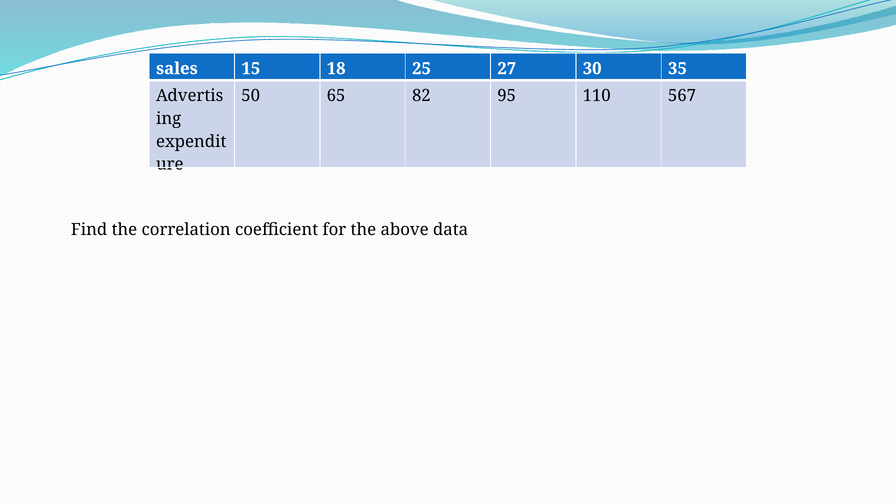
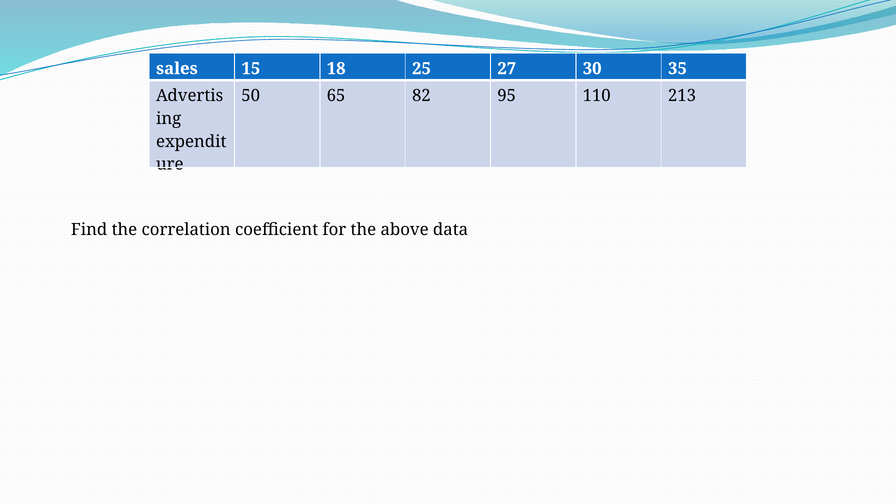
567: 567 -> 213 (682, 96)
